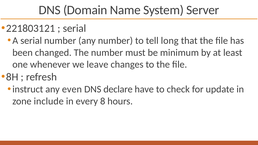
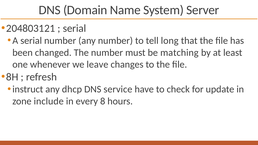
221803121: 221803121 -> 204803121 (31, 28)
minimum: minimum -> matching (179, 53)
even: even -> dhcp (72, 89)
declare: declare -> service (118, 89)
